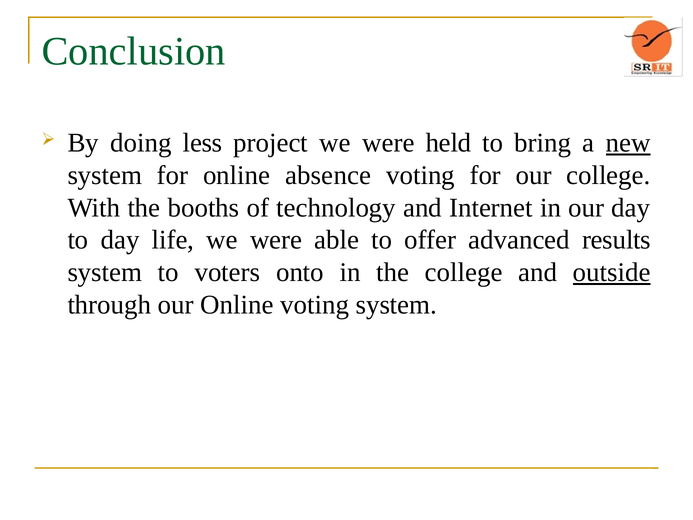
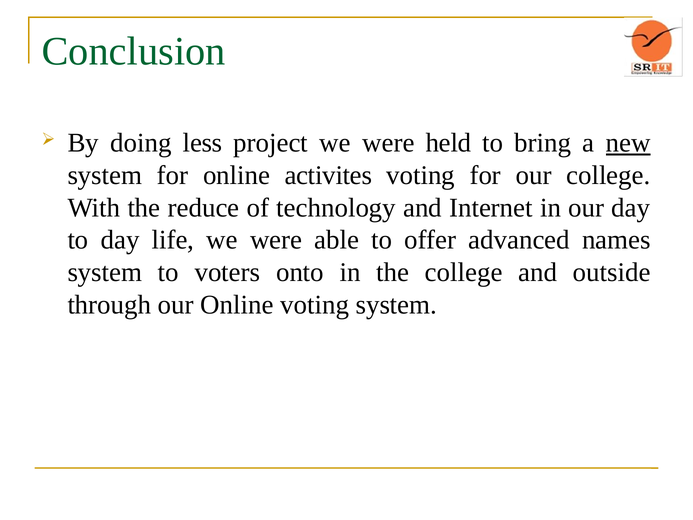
absence: absence -> activites (328, 175)
booths: booths -> reduce (204, 208)
results: results -> names (616, 240)
outside underline: present -> none (612, 272)
